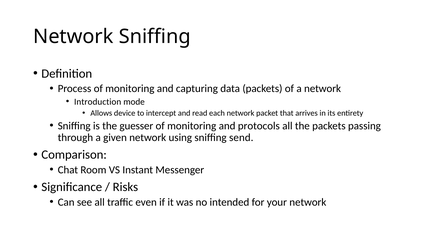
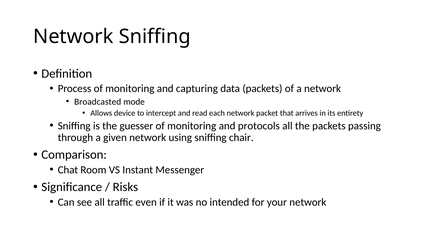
Introduction: Introduction -> Broadcasted (98, 102)
send: send -> chair (241, 138)
